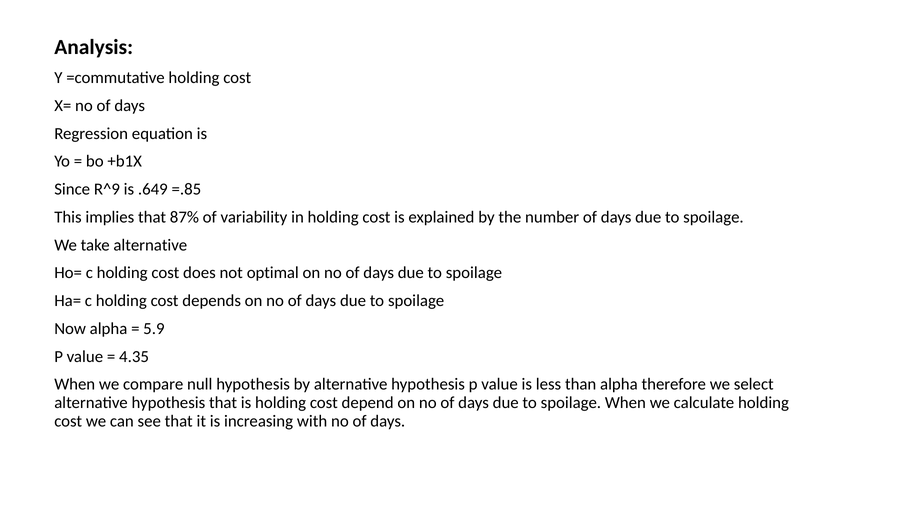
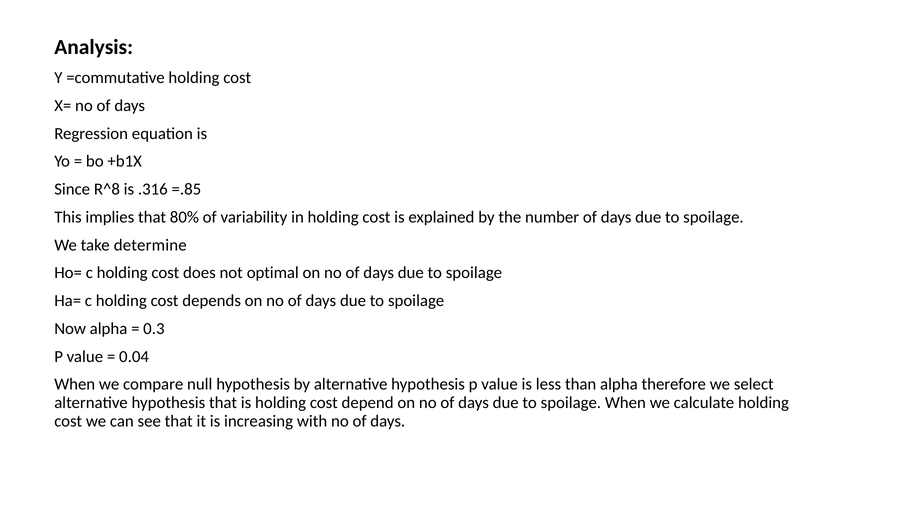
R^9: R^9 -> R^8 (107, 189)
.649: .649 -> .316 (153, 189)
87%: 87% -> 80% (184, 217)
take alternative: alternative -> determine (150, 245)
5.9: 5.9 -> 0.3 (154, 329)
4.35: 4.35 -> 0.04 (134, 357)
